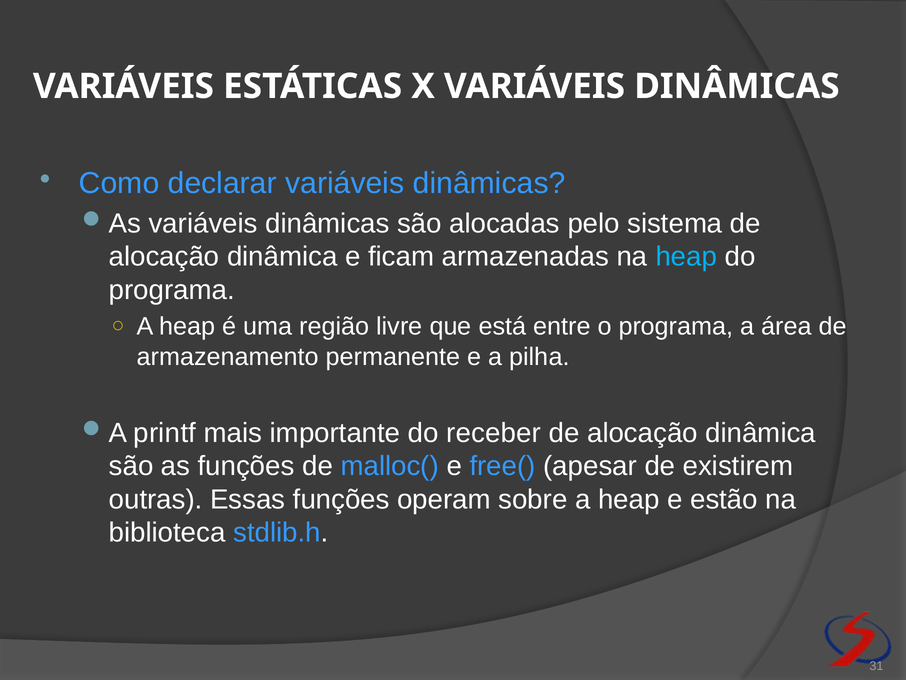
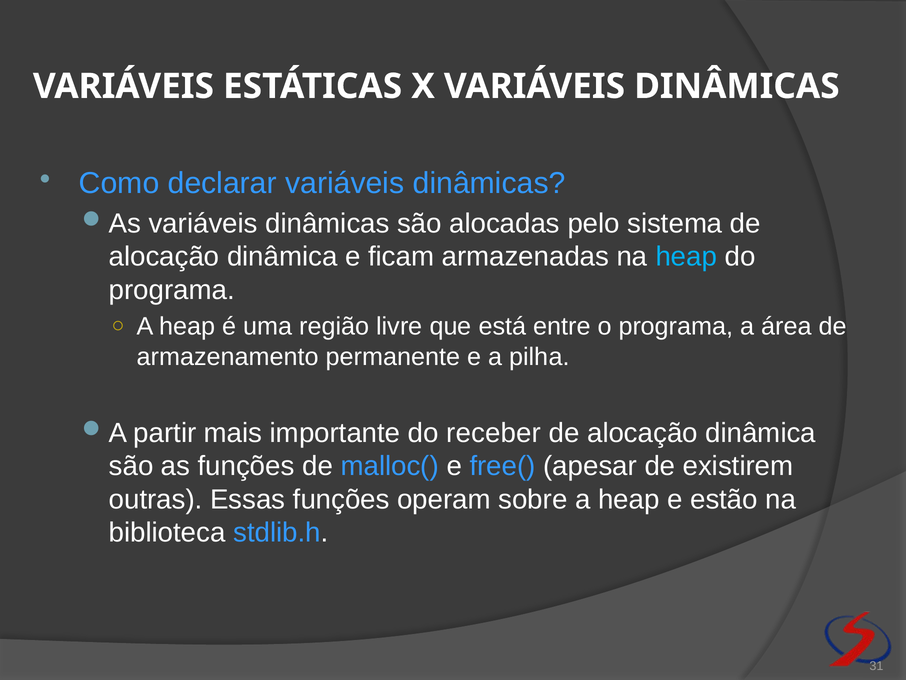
printf: printf -> partir (165, 433)
